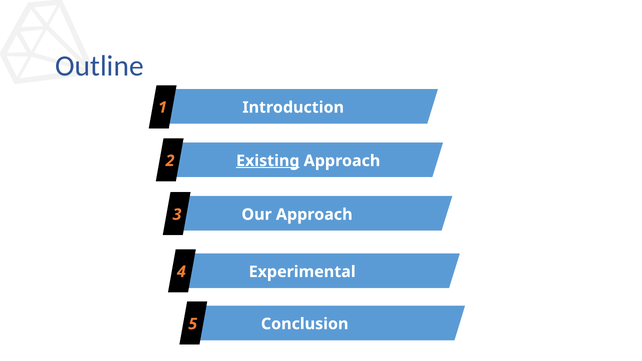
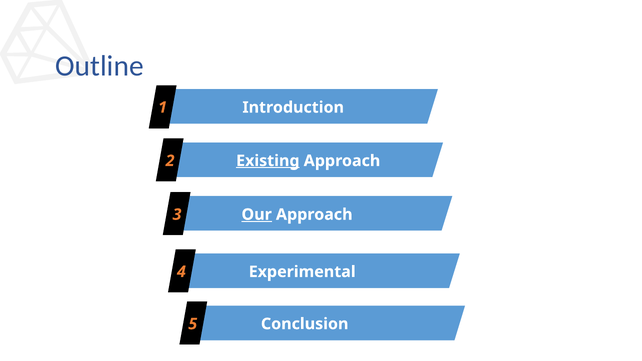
Our underline: none -> present (257, 215)
